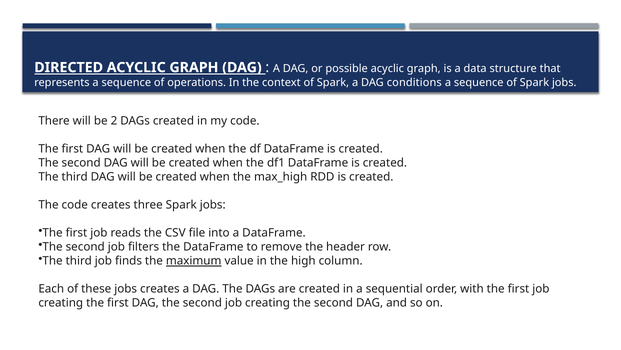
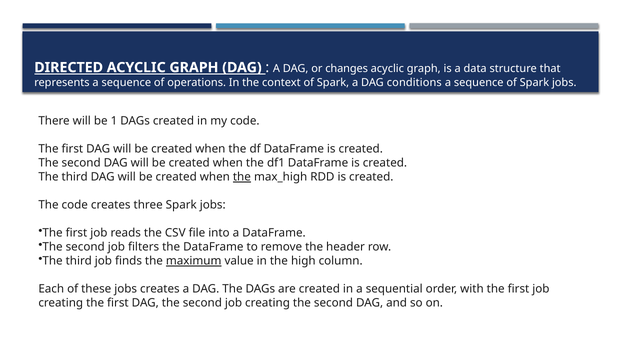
possible: possible -> changes (347, 68)
2: 2 -> 1 (114, 121)
the underline: none -> present (242, 177)
